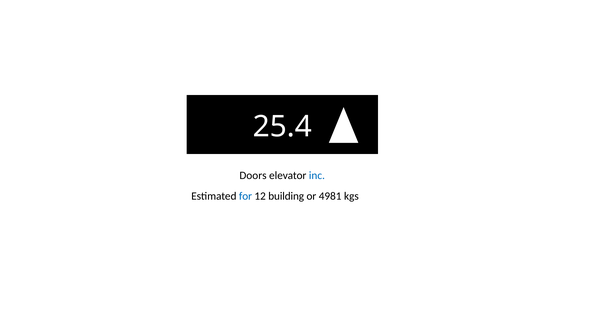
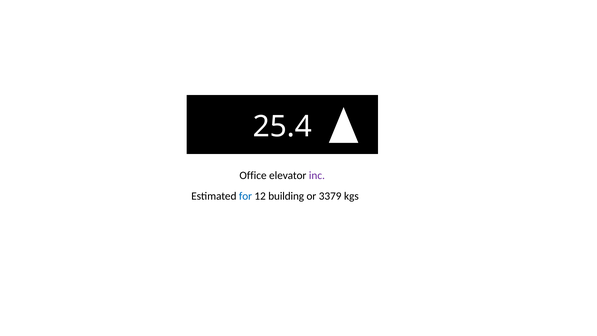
Doors: Doors -> Office (253, 175)
inc colour: blue -> purple (317, 175)
4981: 4981 -> 3379 (330, 196)
